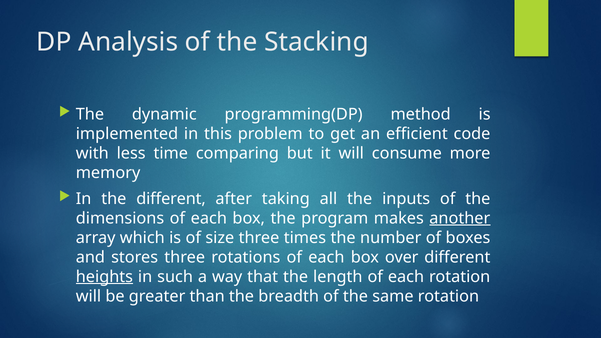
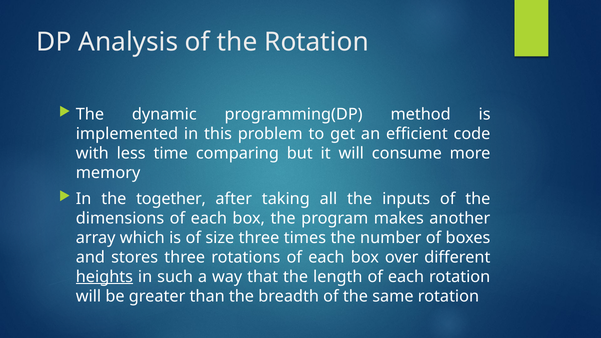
the Stacking: Stacking -> Rotation (316, 42)
the different: different -> together (171, 199)
another underline: present -> none (460, 218)
